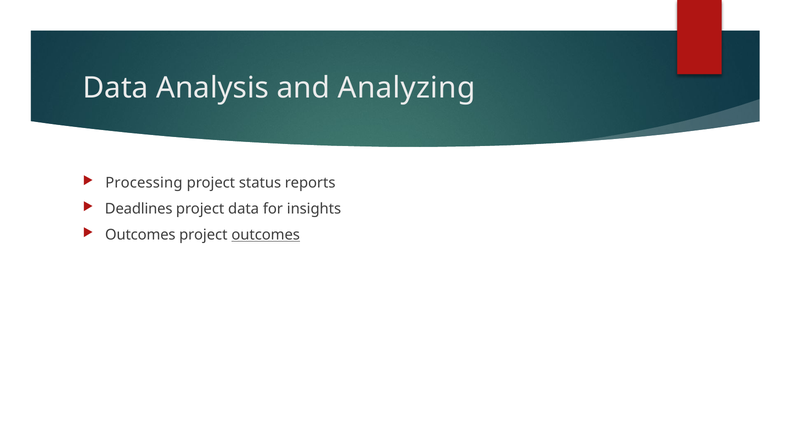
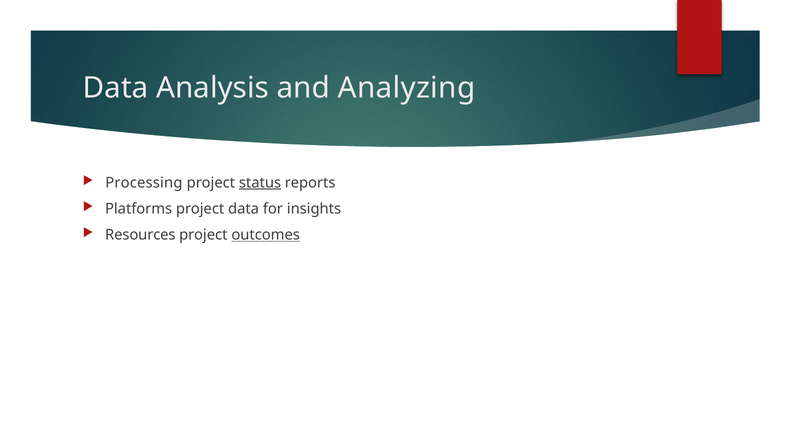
status underline: none -> present (260, 183)
Deadlines: Deadlines -> Platforms (139, 209)
Outcomes: Outcomes -> Resources (140, 235)
